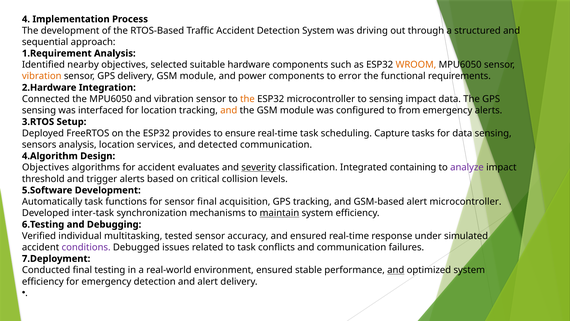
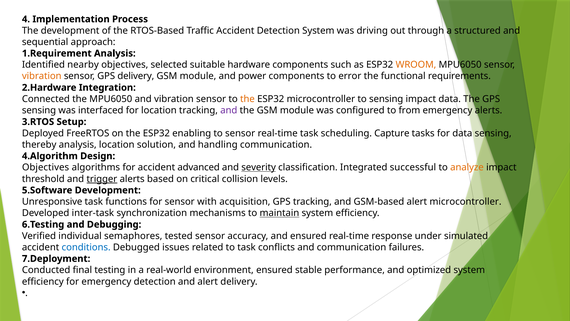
and colour: orange -> purple (229, 110)
provides: provides -> enabling (192, 133)
to ensure: ensure -> sensor (240, 133)
sensors: sensors -> thereby (39, 145)
services: services -> solution (156, 145)
detected: detected -> handling (218, 145)
evaluates: evaluates -> advanced (199, 167)
containing: containing -> successful (413, 167)
analyze colour: purple -> orange (467, 167)
trigger underline: none -> present (102, 179)
Automatically: Automatically -> Unresponsive (52, 201)
sensor final: final -> with (207, 201)
multitasking: multitasking -> semaphores (133, 236)
conditions colour: purple -> blue (86, 247)
and underline: present -> none (396, 270)
